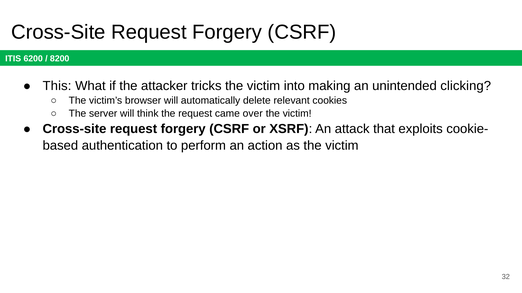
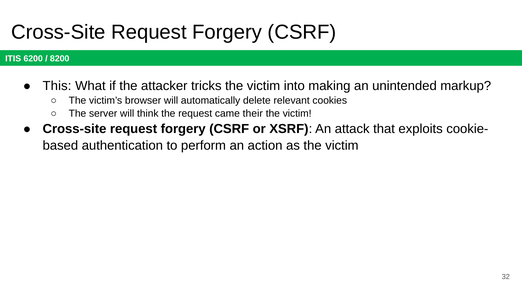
clicking: clicking -> markup (466, 86)
over: over -> their (253, 114)
